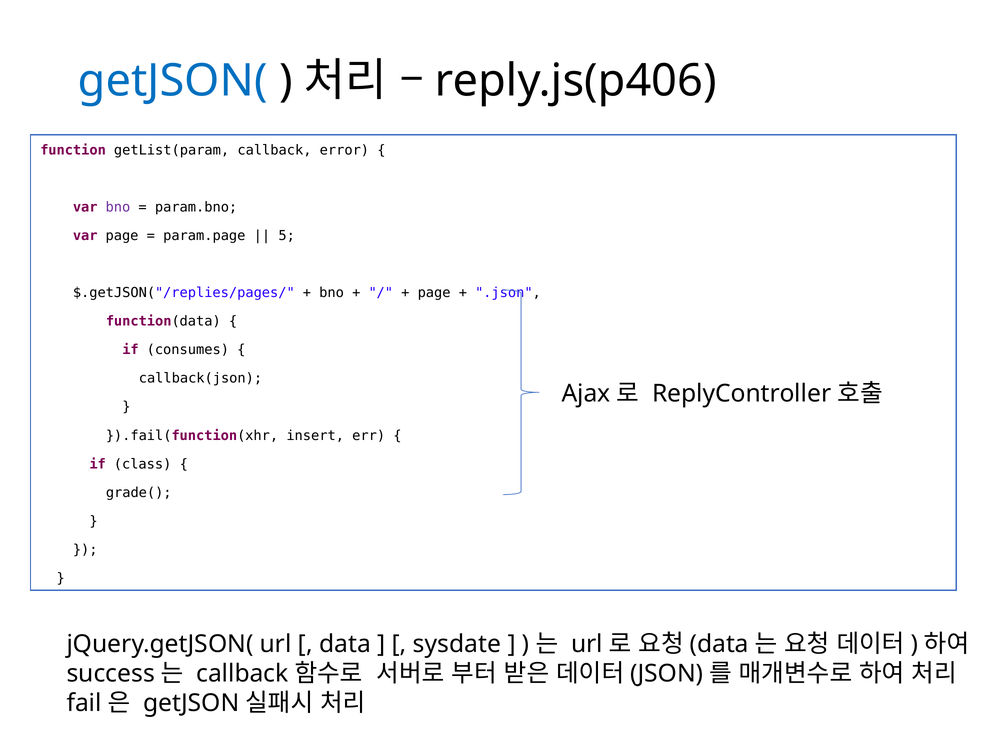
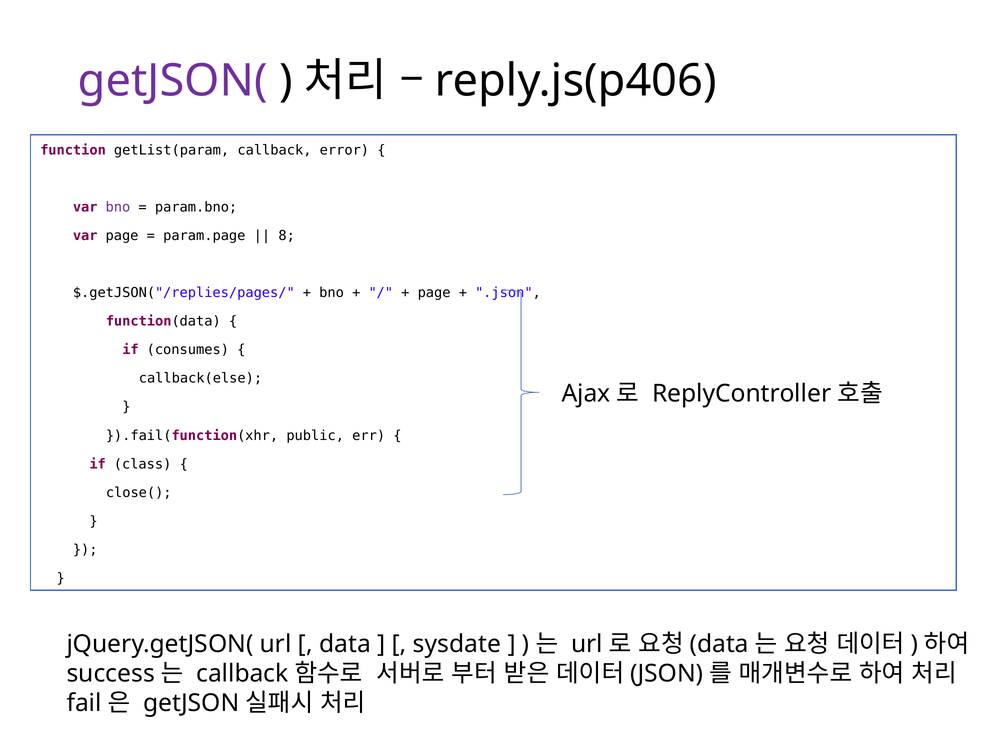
getJSON( colour: blue -> purple (173, 81)
5: 5 -> 8 (287, 236)
callback(json: callback(json -> callback(else (200, 379)
insert: insert -> public (315, 436)
grade(: grade( -> close( (139, 493)
